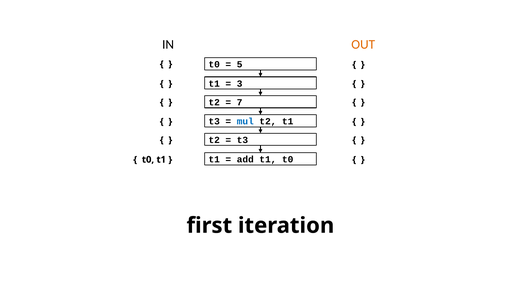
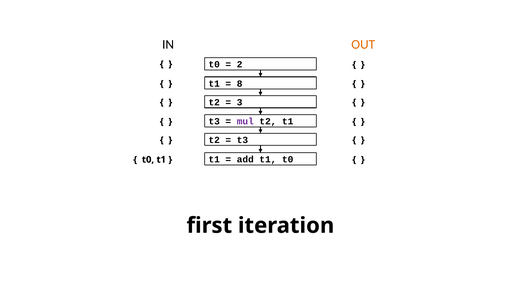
5: 5 -> 2 (240, 65)
3: 3 -> 8 (240, 84)
7: 7 -> 3 (240, 103)
mul colour: blue -> purple (245, 122)
